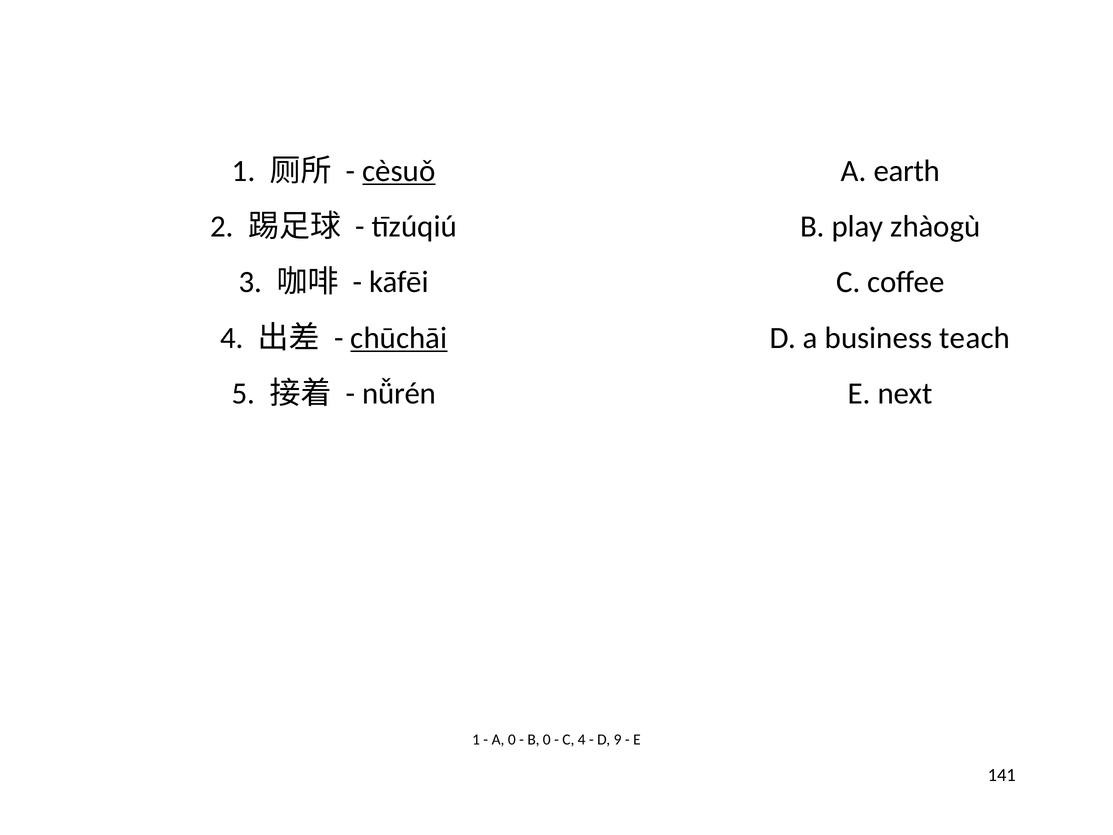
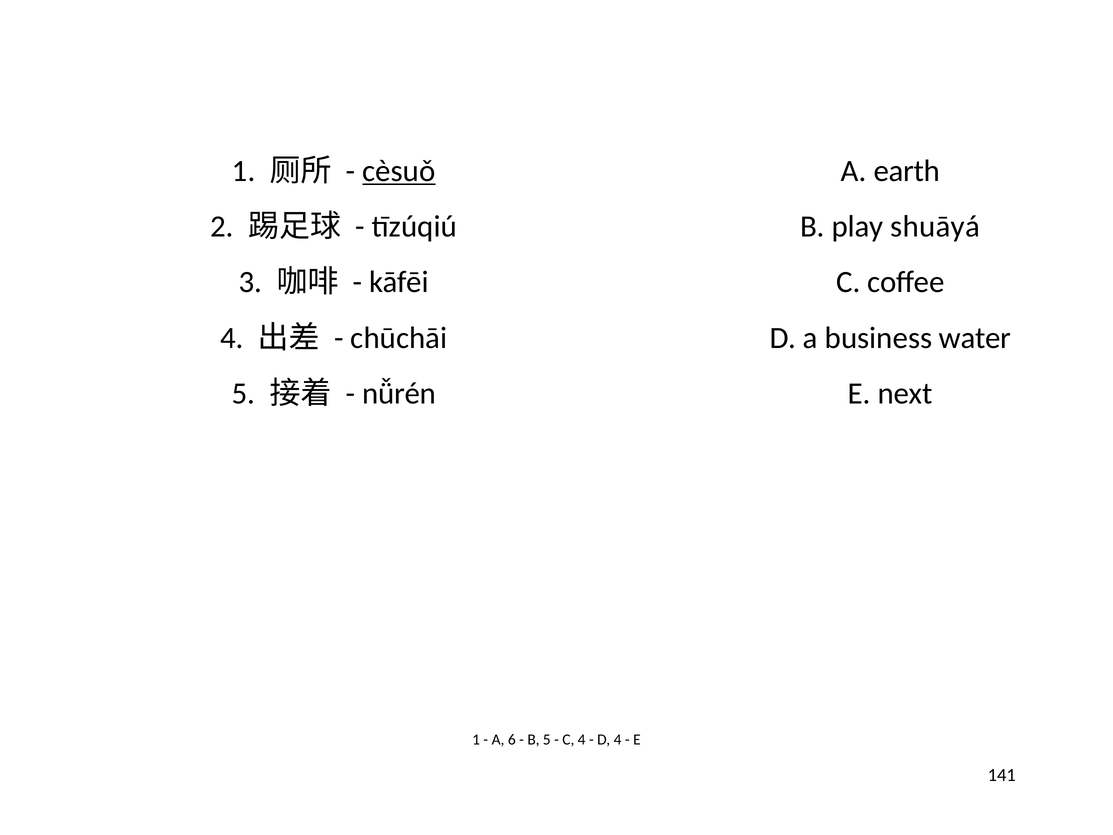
zhàogù: zhàogù -> shuāyá (935, 227)
chūchāi underline: present -> none (399, 338)
teach: teach -> water (975, 338)
A 0: 0 -> 6 (512, 739)
B 0: 0 -> 5 (547, 739)
D 9: 9 -> 4 (618, 739)
